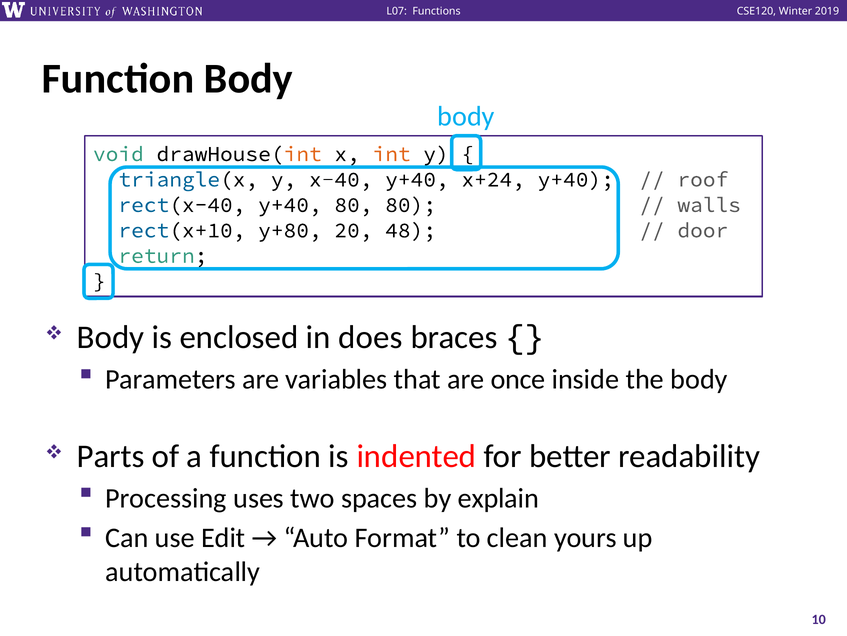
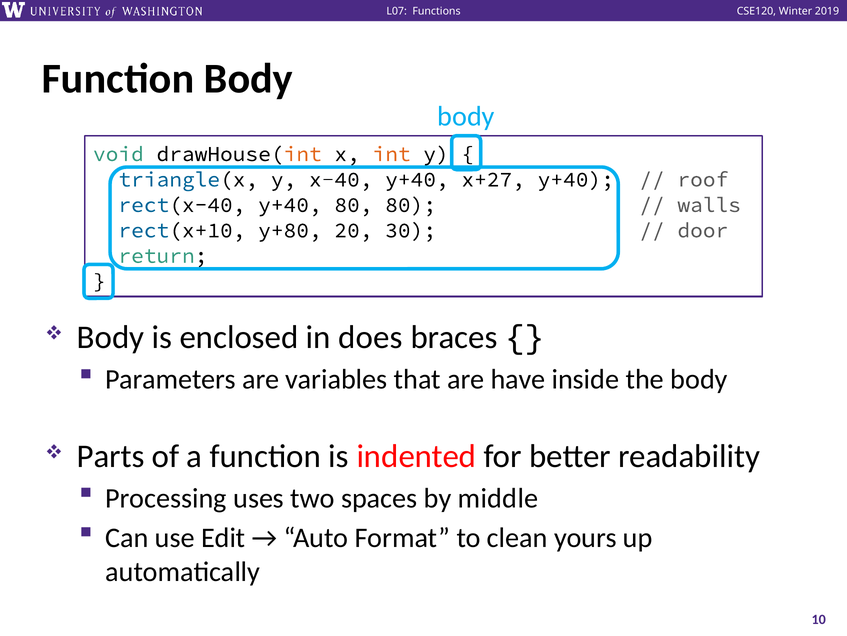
x+24: x+24 -> x+27 (493, 179)
48: 48 -> 30 (411, 230)
once: once -> have (518, 379)
explain: explain -> middle (498, 498)
